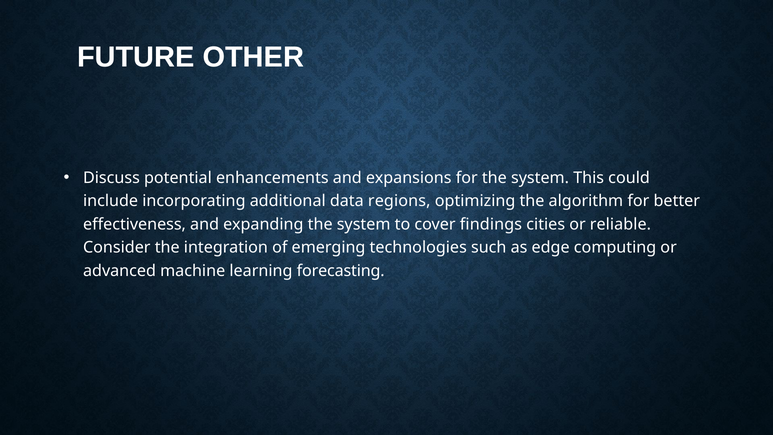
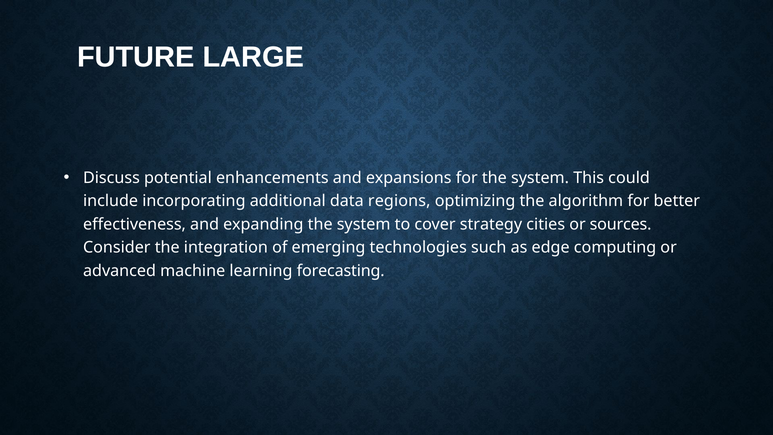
OTHER: OTHER -> LARGE (253, 57)
findings: findings -> strategy (491, 224)
reliable: reliable -> sources (621, 224)
